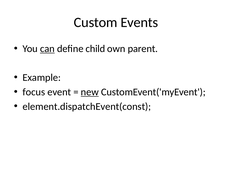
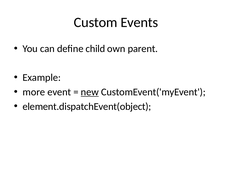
can underline: present -> none (47, 49)
focus: focus -> more (34, 92)
element.dispatchEvent(const: element.dispatchEvent(const -> element.dispatchEvent(object (87, 106)
